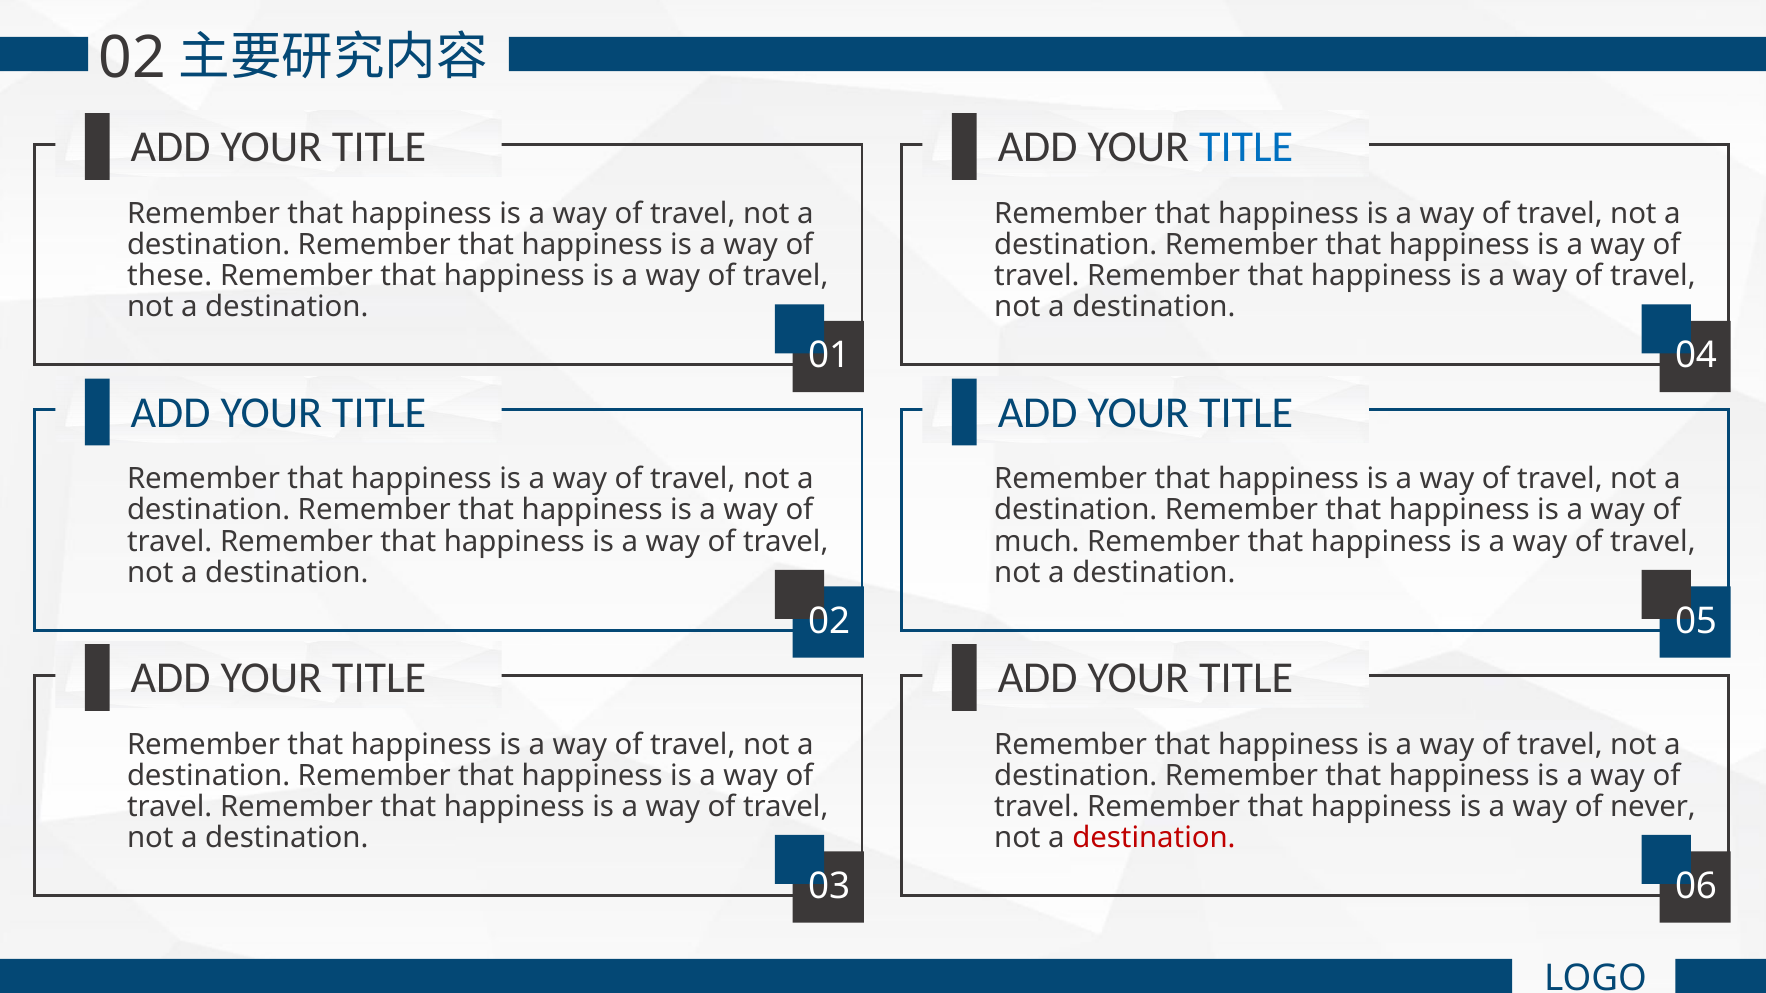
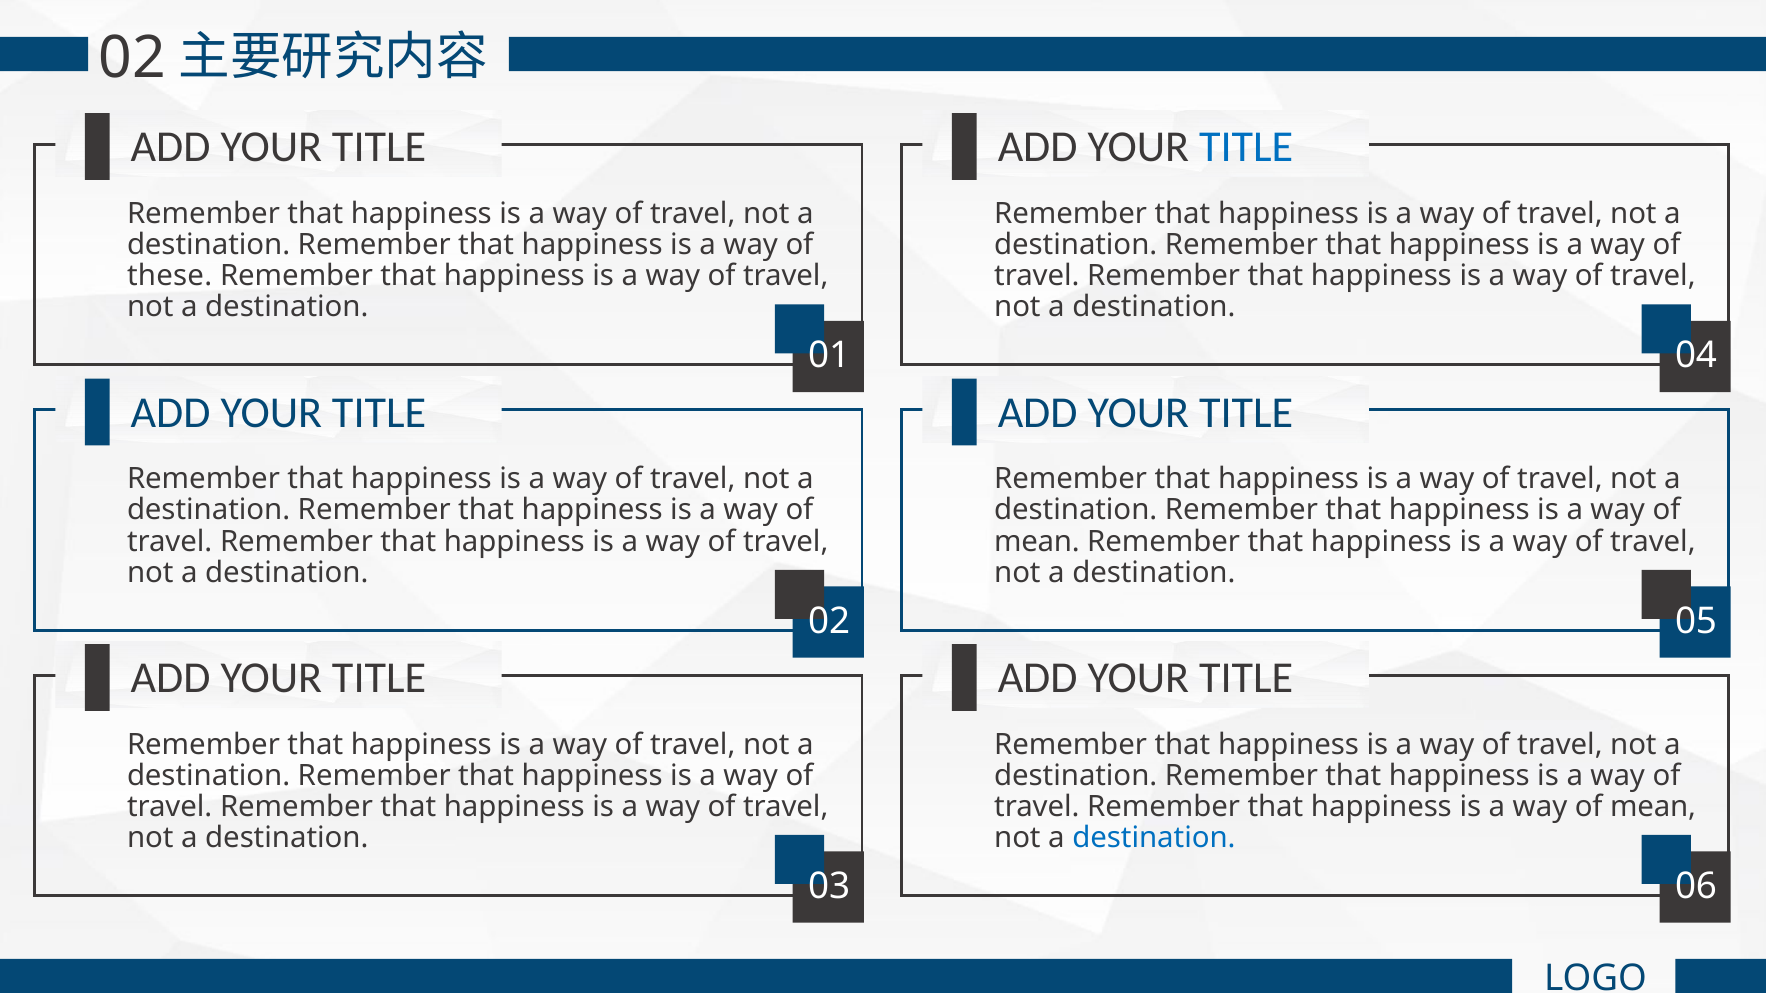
much: much -> mean (1037, 542)
never: never -> mean (1653, 807)
destination colour: red -> blue (1154, 838)
